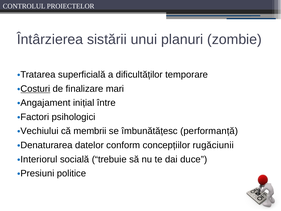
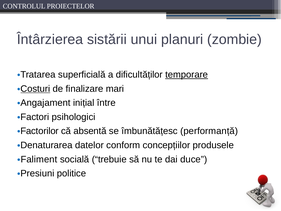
temporare underline: none -> present (187, 75)
Vechiului: Vechiului -> Factorilor (40, 131)
membrii: membrii -> absentă (90, 131)
rugăciunii: rugăciunii -> produsele (213, 145)
Interiorul: Interiorul -> Faliment (39, 159)
